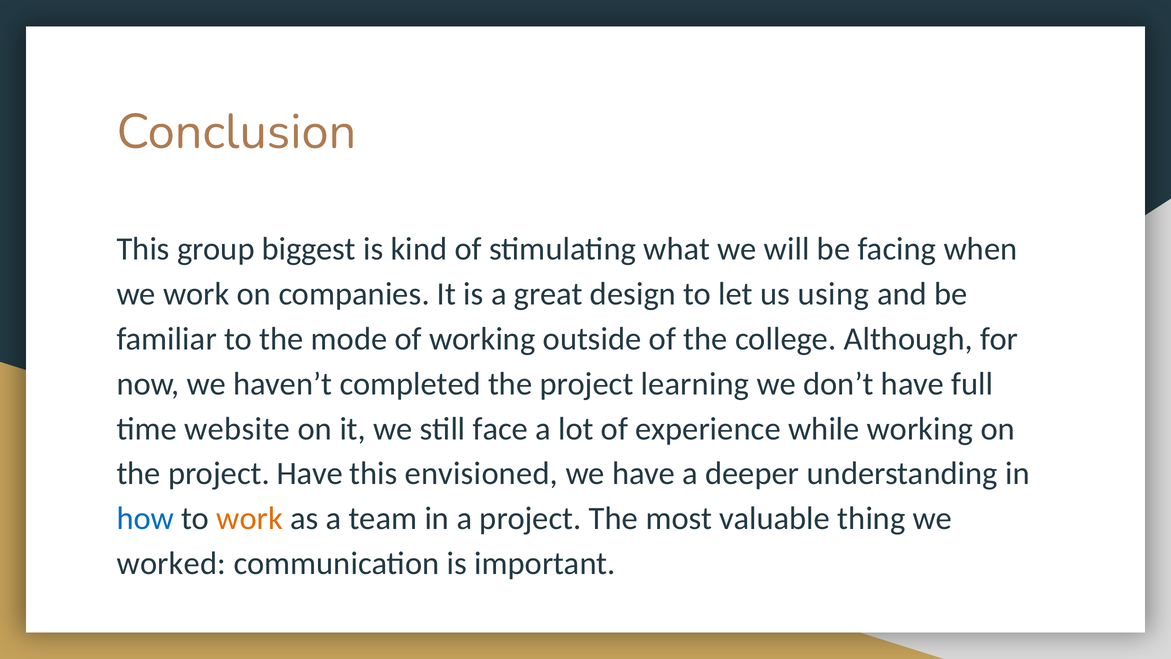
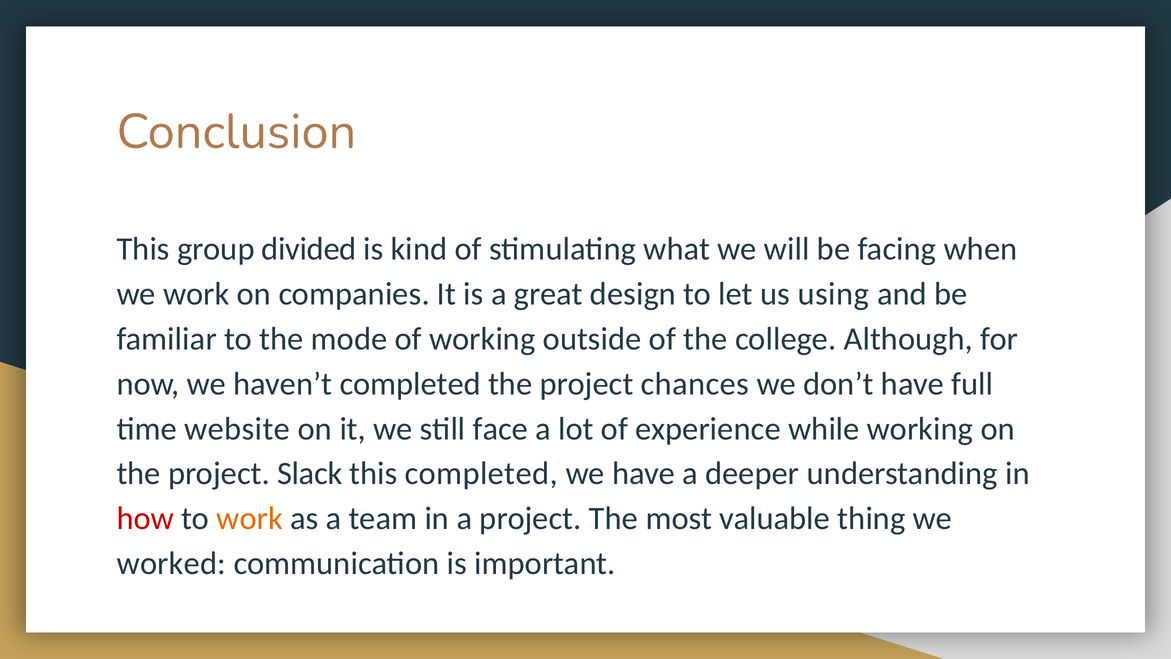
biggest: biggest -> divided (309, 249)
learning: learning -> chances (695, 384)
project Have: Have -> Slack (310, 473)
this envisioned: envisioned -> completed (481, 473)
how colour: blue -> red (145, 518)
